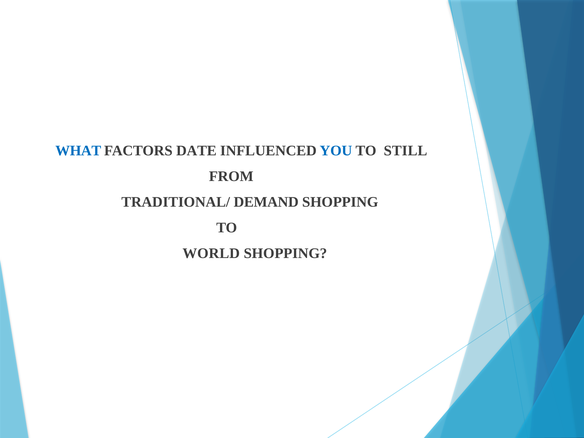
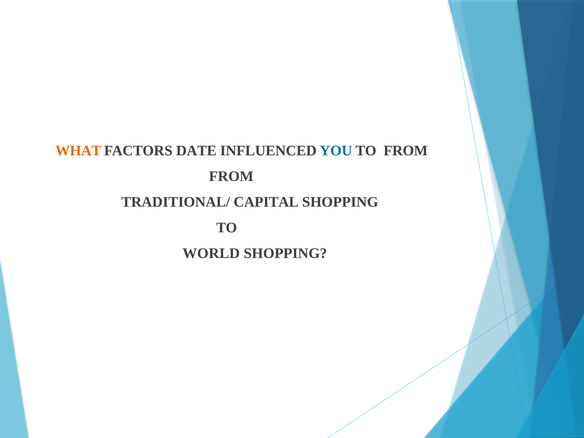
WHAT colour: blue -> orange (78, 151)
TO STILL: STILL -> FROM (406, 151)
DEMAND: DEMAND -> CAPITAL (266, 202)
